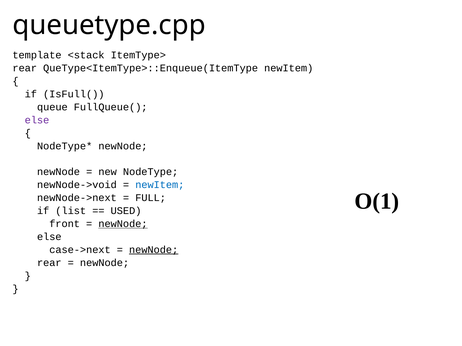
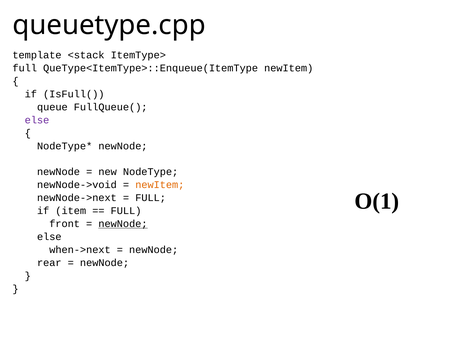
rear: rear -> full (25, 68)
newItem colour: blue -> orange (160, 185)
list: list -> item (71, 211)
USED: USED -> FULL (126, 211)
case->next: case->next -> when->next (80, 250)
newNode underline: present -> none (154, 250)
